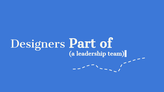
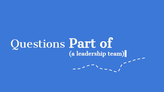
Designers: Designers -> Questions (38, 44)
